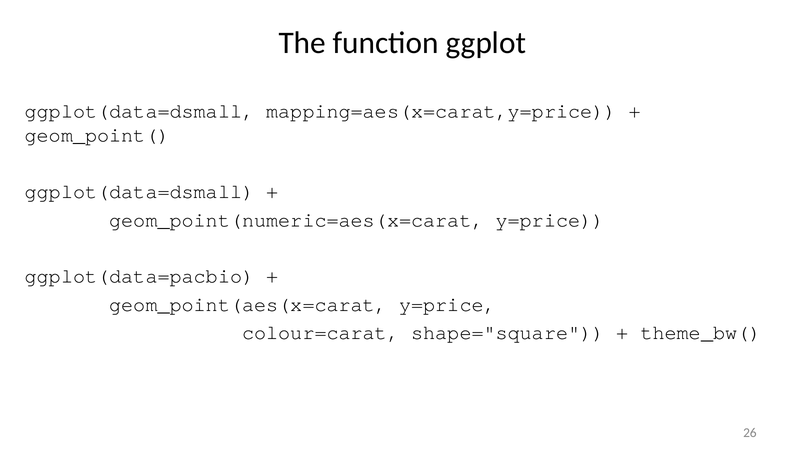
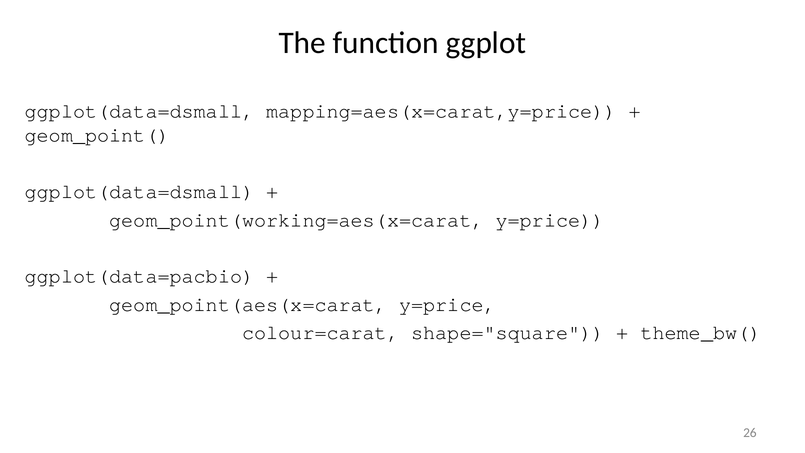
geom_point(numeric=aes(x=carat: geom_point(numeric=aes(x=carat -> geom_point(working=aes(x=carat (297, 220)
